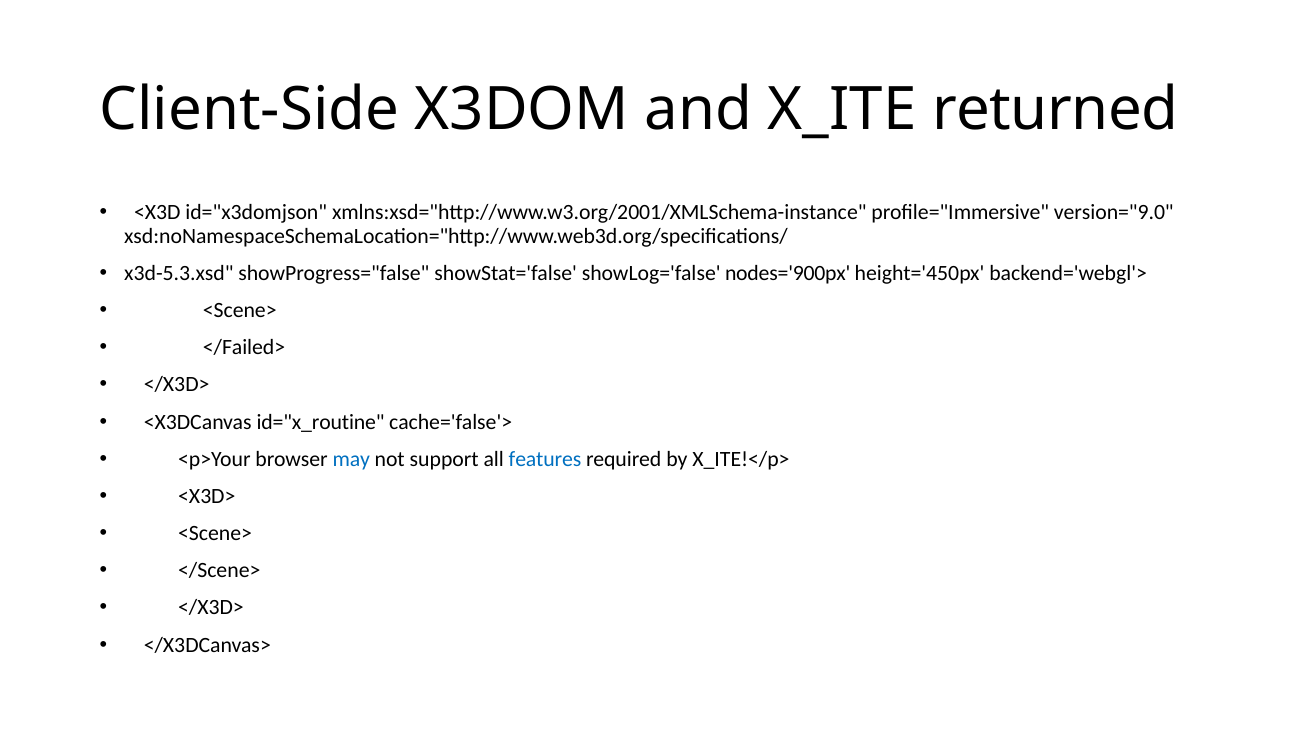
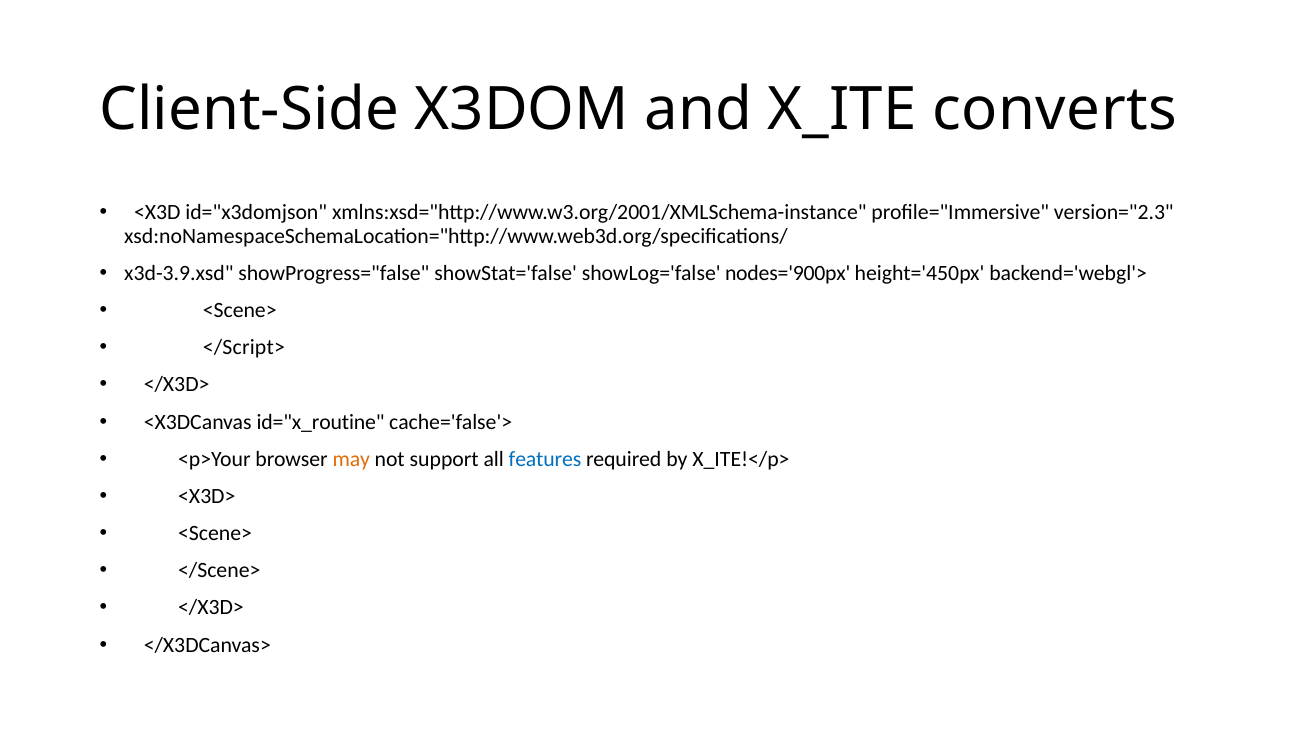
returned: returned -> converts (1055, 110)
version="9.0: version="9.0 -> version="2.3 (1114, 212)
x3d-5.3.xsd: x3d-5.3.xsd -> x3d-3.9.xsd (179, 273)
</Failed>: </Failed> -> </Script> (244, 347)
may colour: blue -> orange (351, 459)
